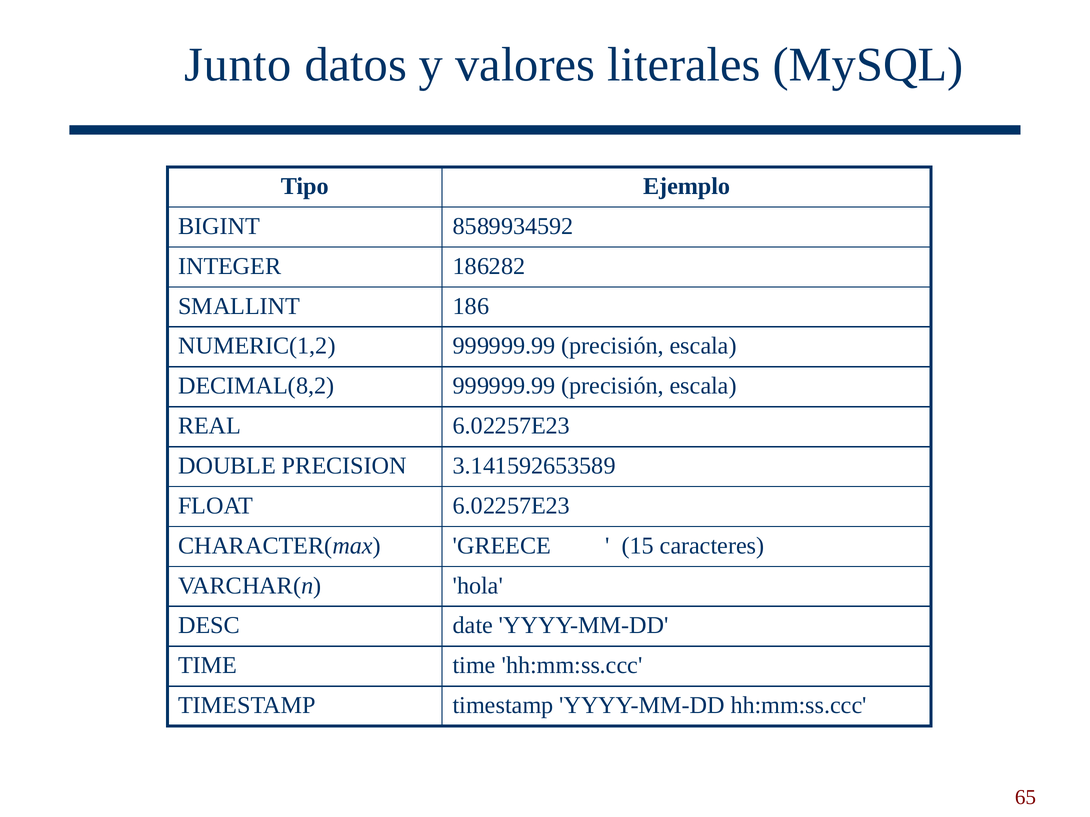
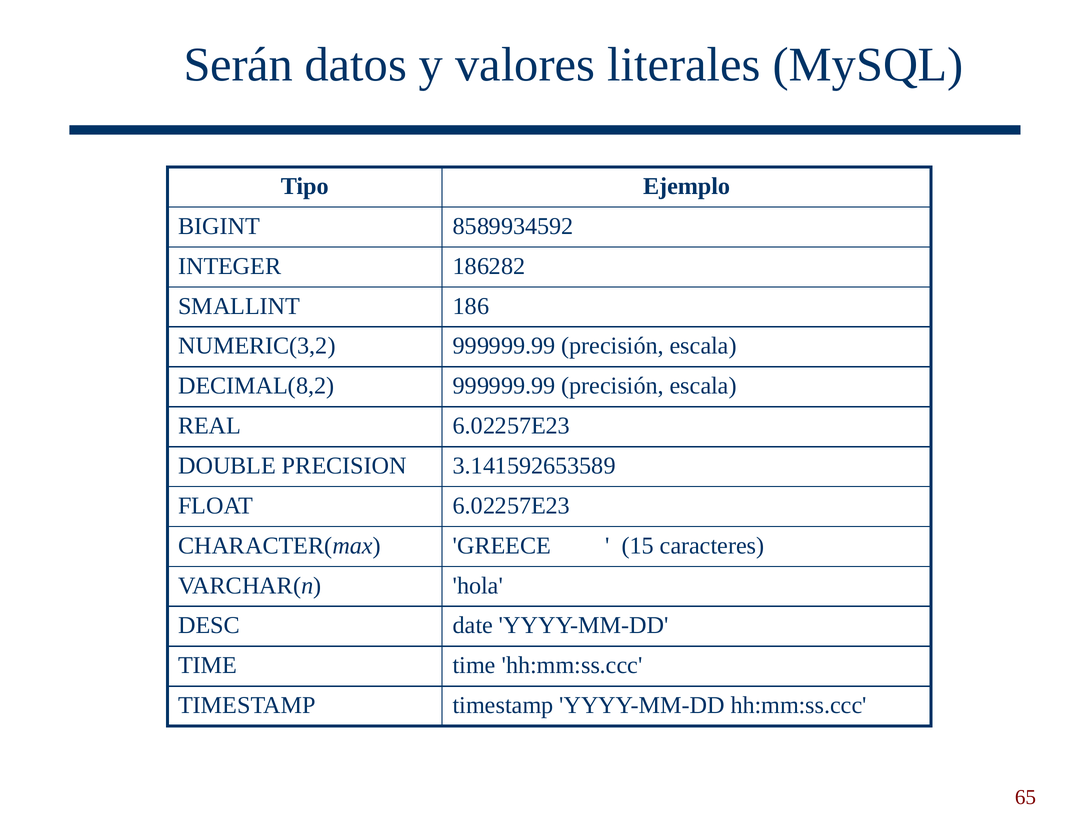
Junto: Junto -> Serán (238, 65)
NUMERIC(1,2: NUMERIC(1,2 -> NUMERIC(3,2 (257, 346)
